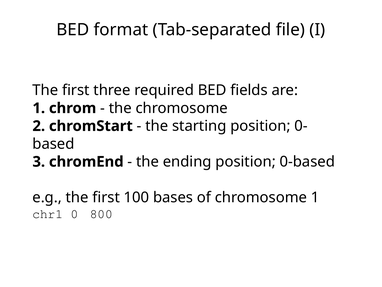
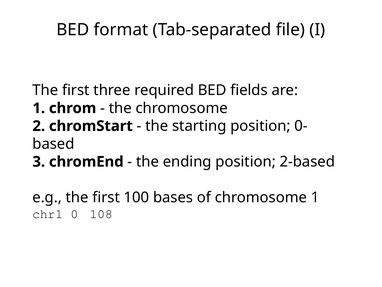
0-based: 0-based -> 2-based (307, 161)
800: 800 -> 108 (101, 214)
